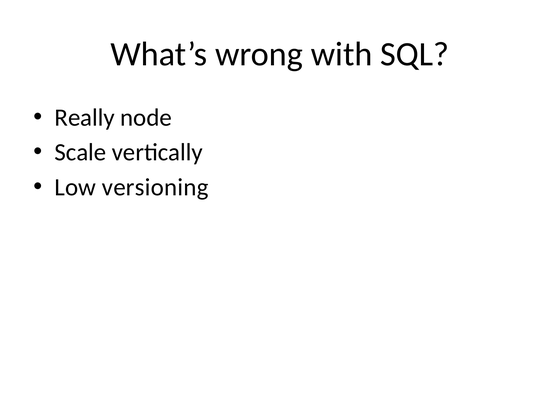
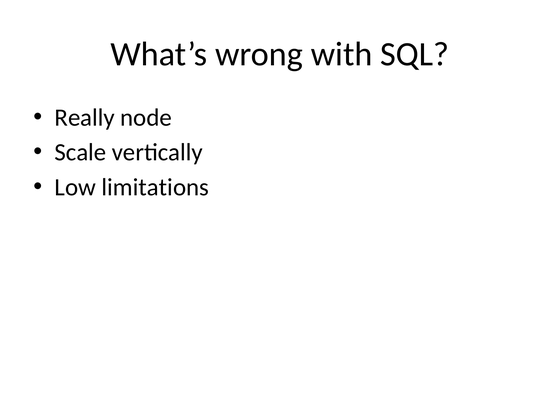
versioning: versioning -> limitations (155, 187)
